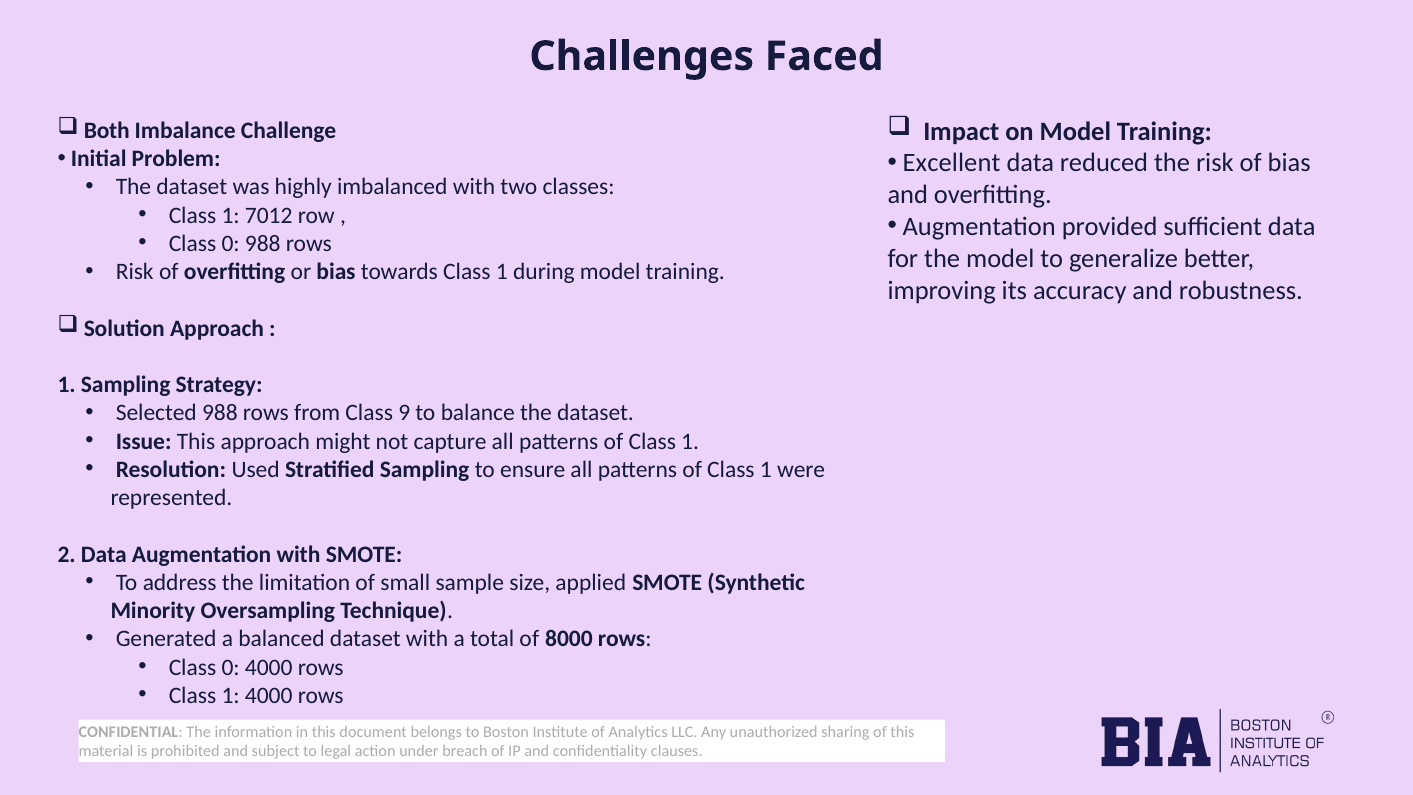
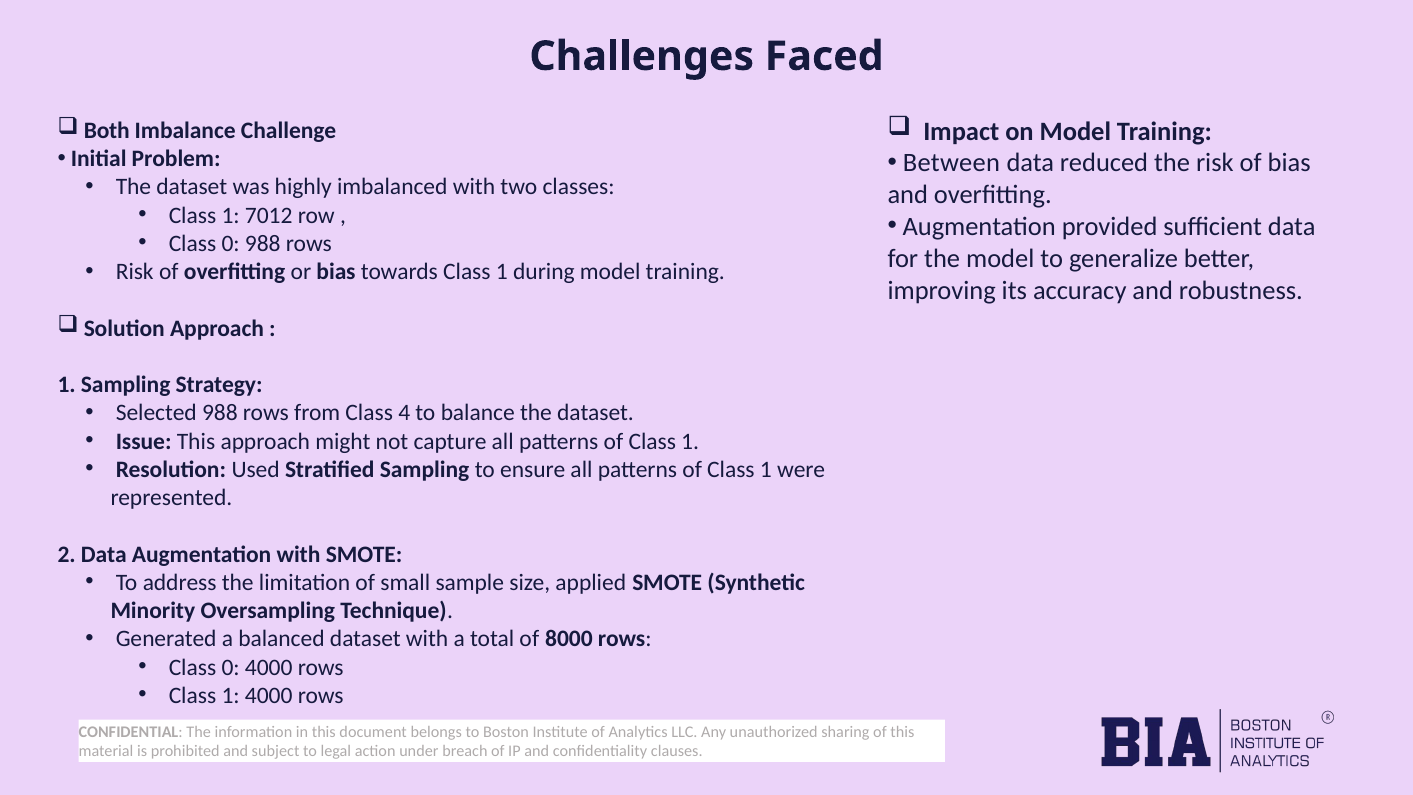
Excellent: Excellent -> Between (951, 163)
9: 9 -> 4 (404, 413)
